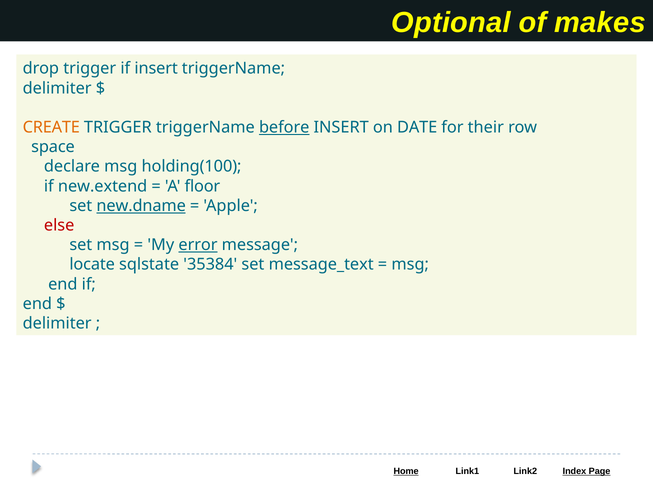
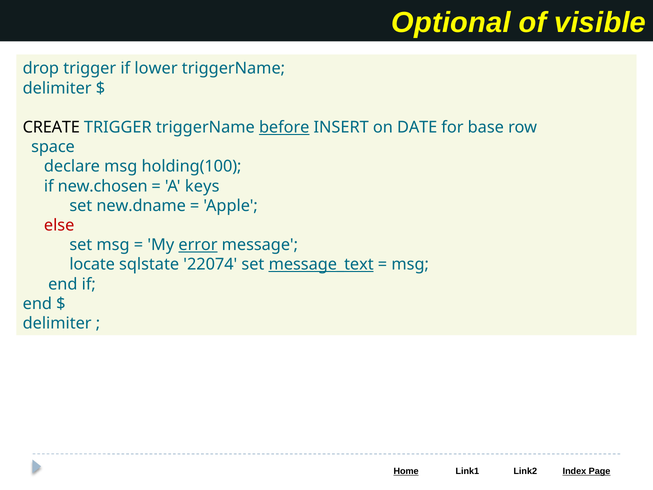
makes: makes -> visible (600, 23)
if insert: insert -> lower (156, 69)
CREATE colour: orange -> black (51, 127)
their: their -> base (486, 127)
new.extend: new.extend -> new.chosen (103, 186)
floor: floor -> keys (202, 186)
new.dname underline: present -> none (141, 206)
35384: 35384 -> 22074 (210, 264)
message_text underline: none -> present (321, 264)
